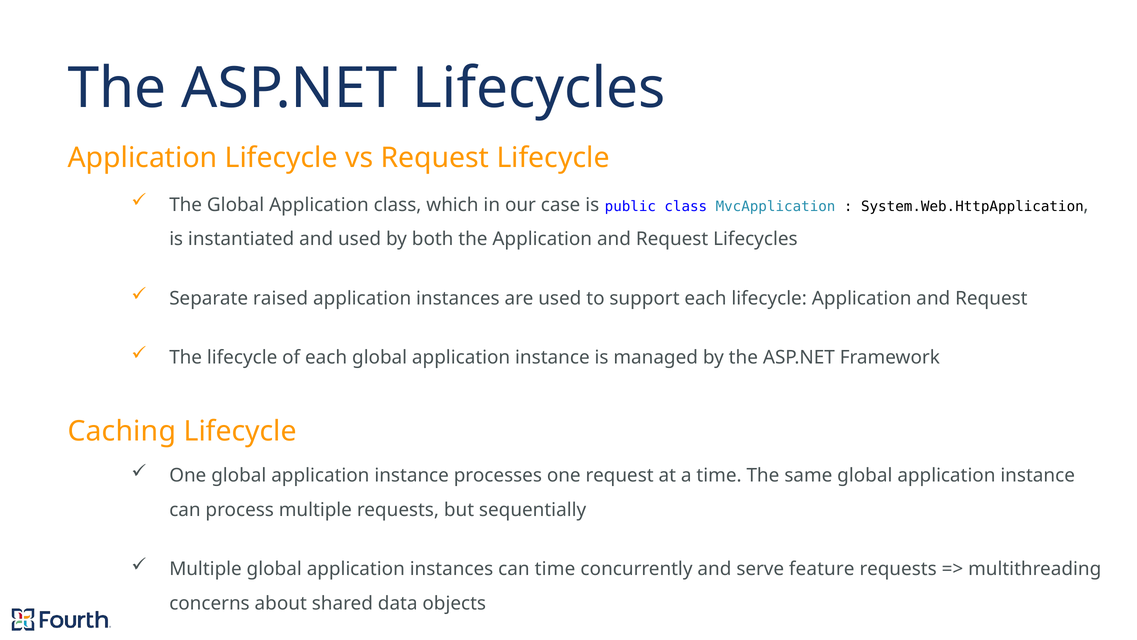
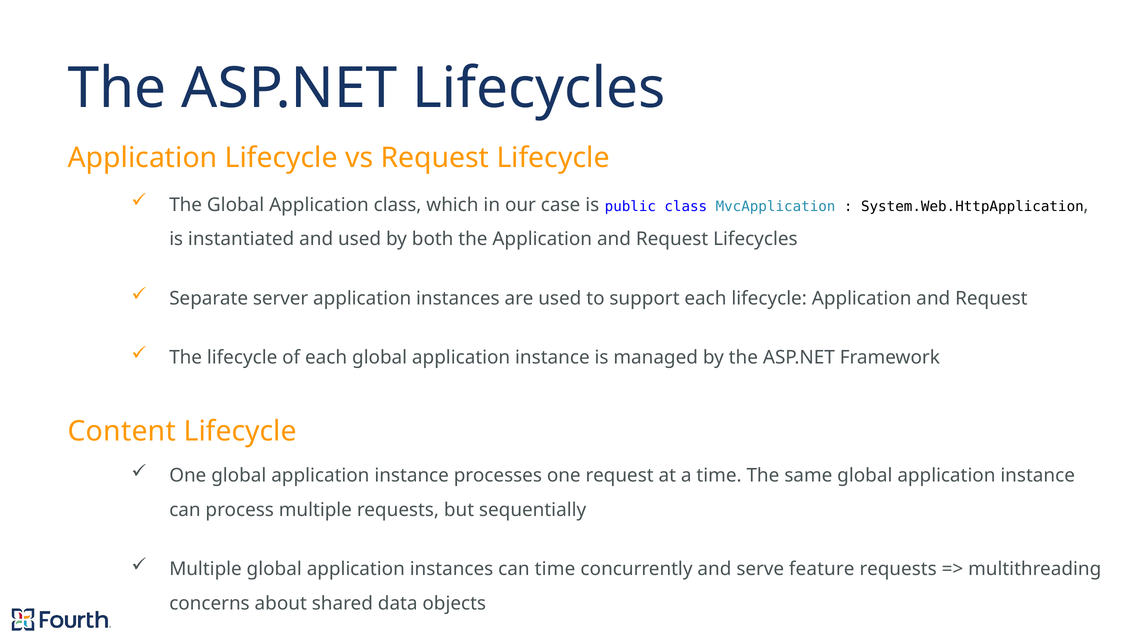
raised: raised -> server (281, 298)
Caching: Caching -> Content (122, 431)
